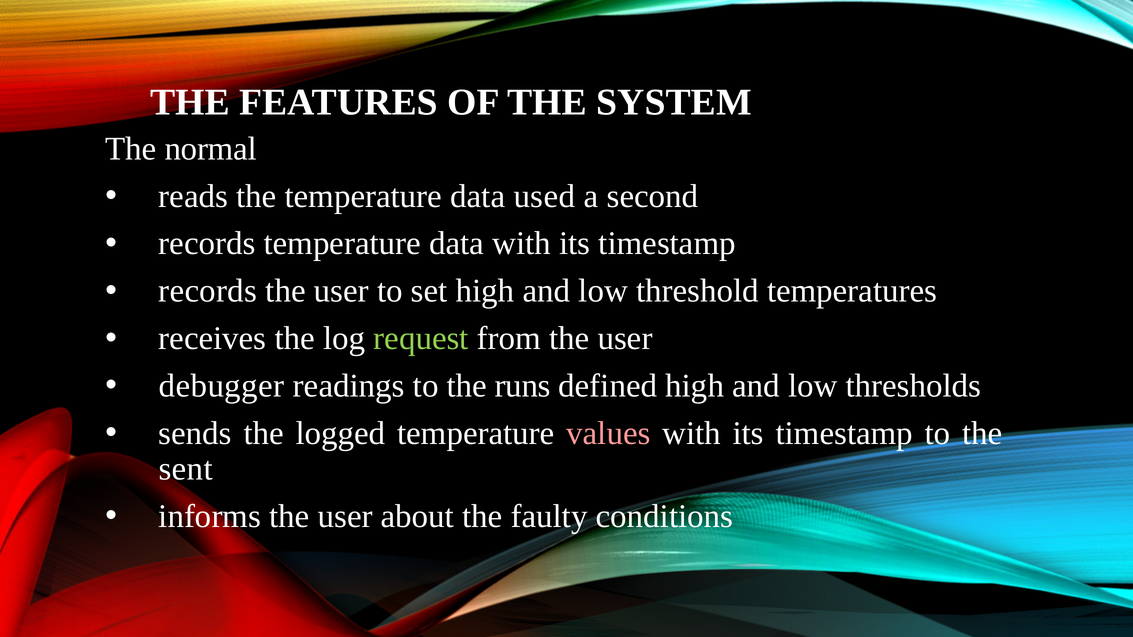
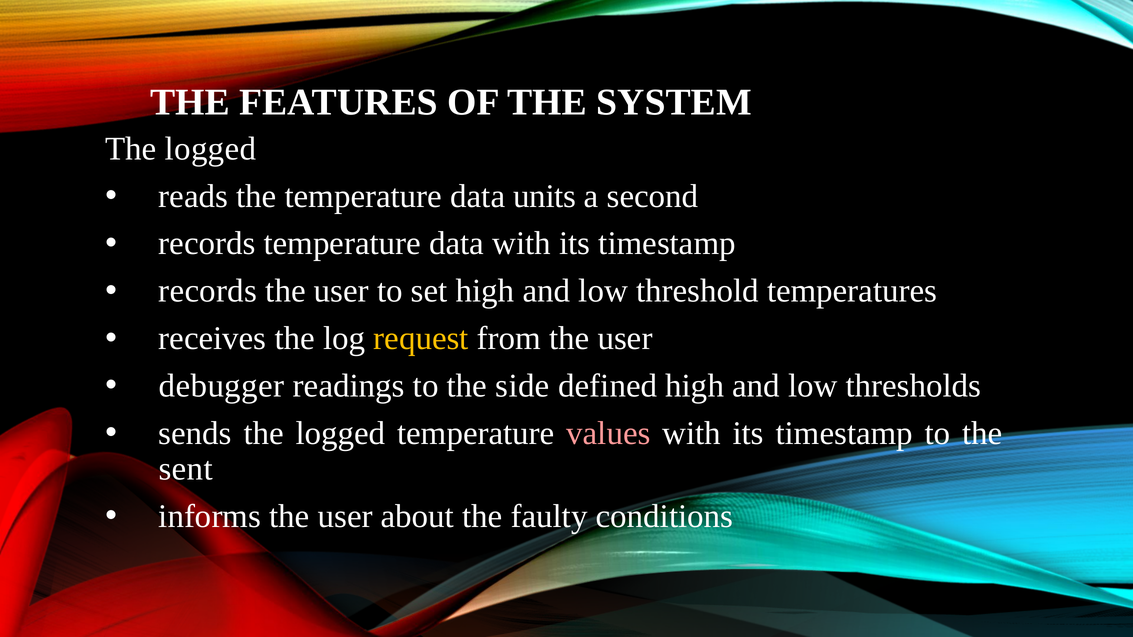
normal: normal -> logged (210, 149)
used: used -> units (545, 196)
request colour: light green -> yellow (421, 339)
runs: runs -> side (522, 386)
